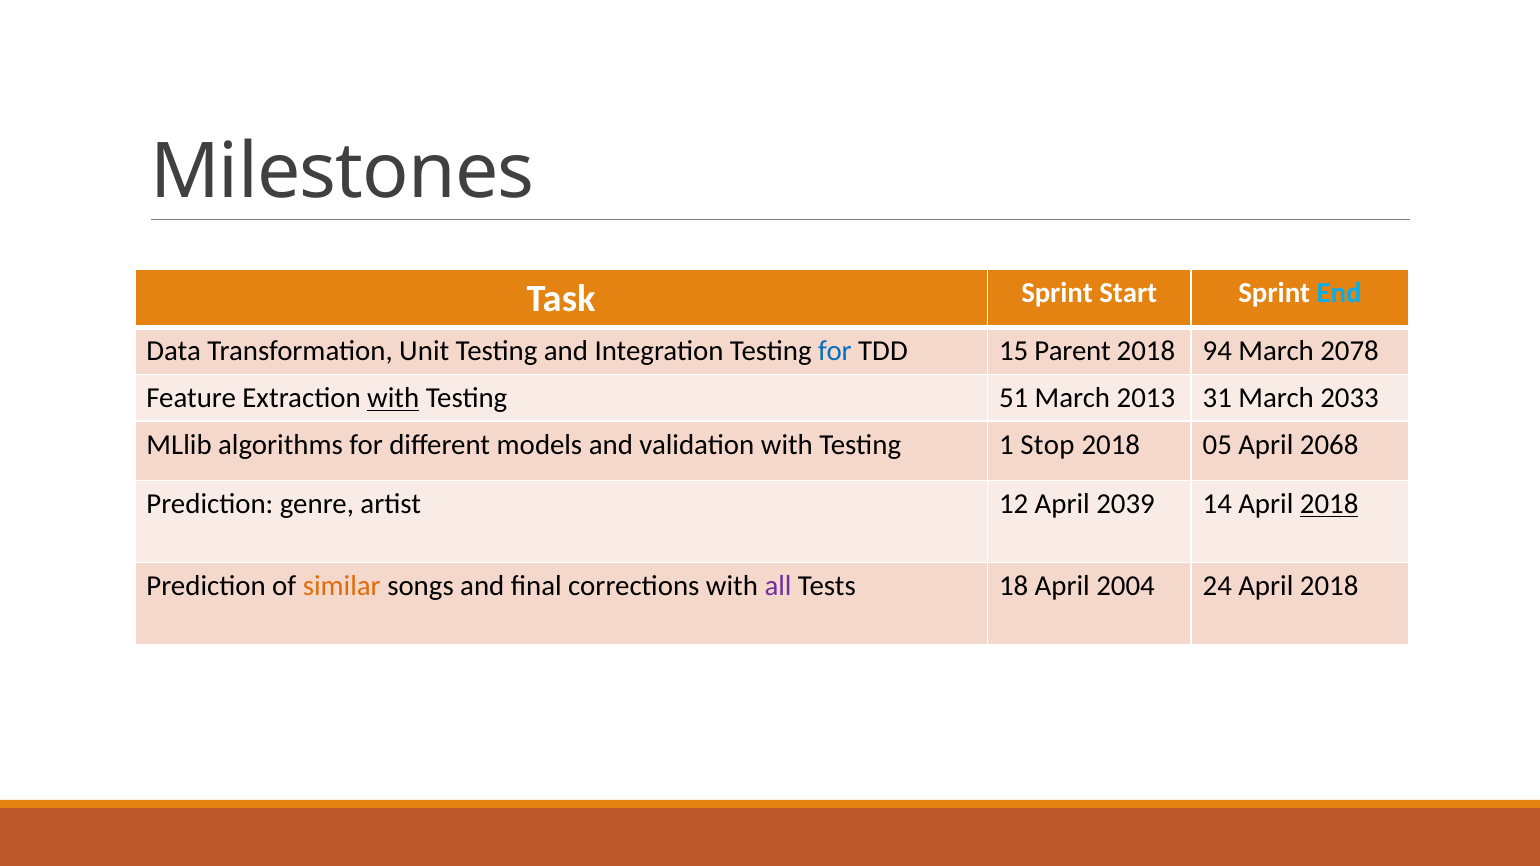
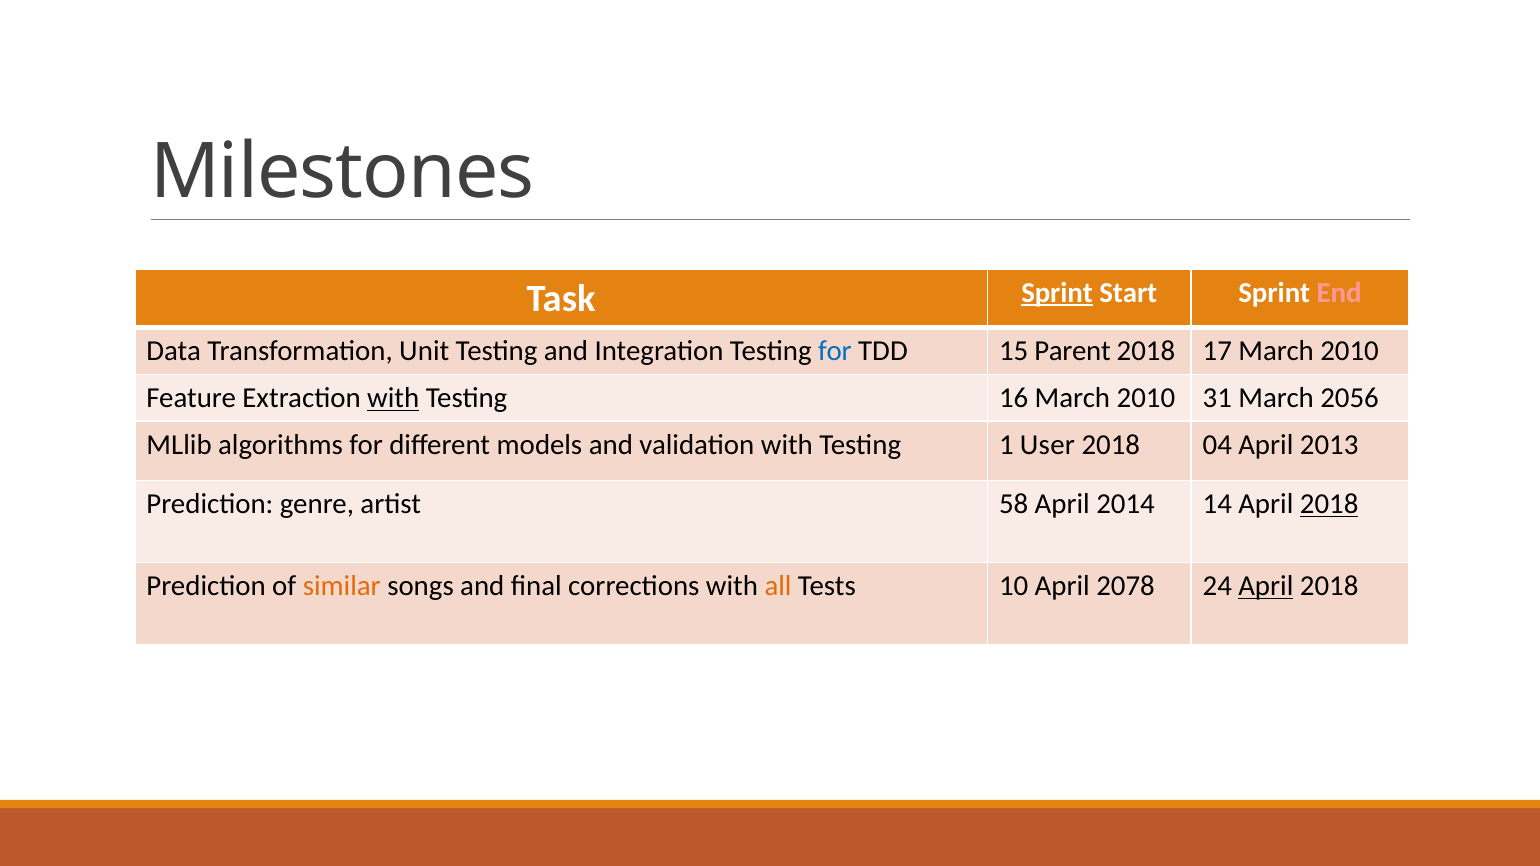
Sprint underline: none -> present (1057, 293)
End colour: light blue -> pink (1339, 293)
94: 94 -> 17 (1217, 351)
2078: 2078 -> 2010 (1350, 351)
51: 51 -> 16 (1014, 398)
2013: 2013 -> 2010 (1146, 398)
2033: 2033 -> 2056 (1350, 398)
Stop: Stop -> User (1047, 445)
05: 05 -> 04 (1217, 445)
2068: 2068 -> 2013 (1329, 445)
12: 12 -> 58 (1014, 504)
2039: 2039 -> 2014 (1126, 504)
all colour: purple -> orange (778, 586)
18: 18 -> 10 (1014, 586)
2004: 2004 -> 2078 (1126, 586)
April underline: none -> present (1266, 586)
